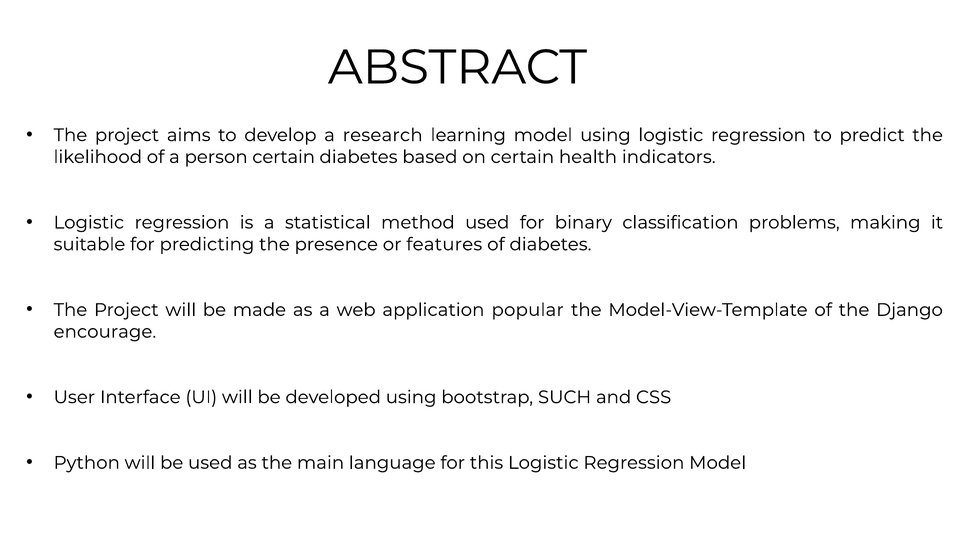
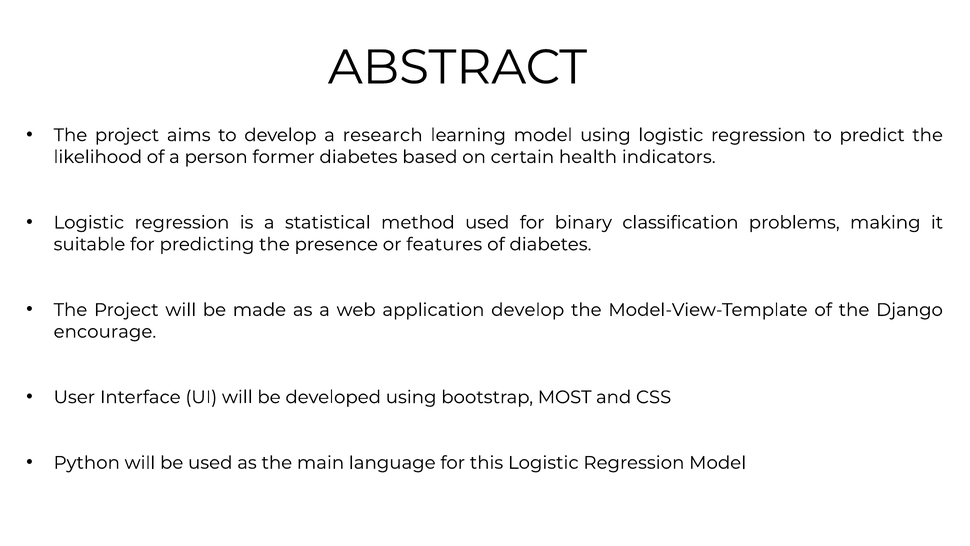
person certain: certain -> former (284, 157)
application popular: popular -> develop (528, 310)
SUCH: SUCH -> MOST (565, 397)
